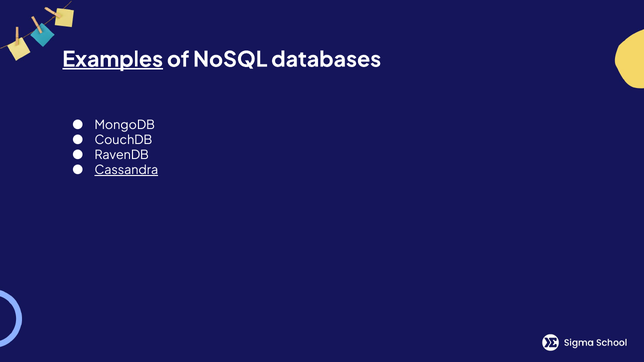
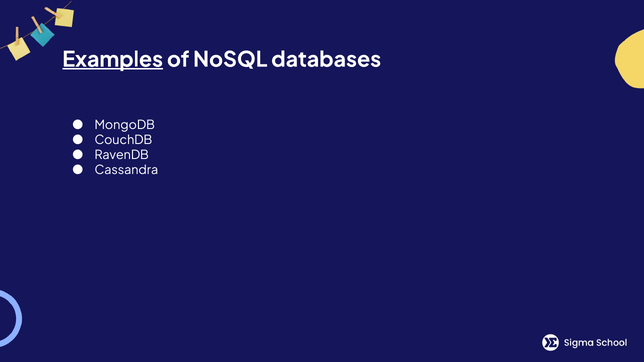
Cassandra underline: present -> none (126, 170)
